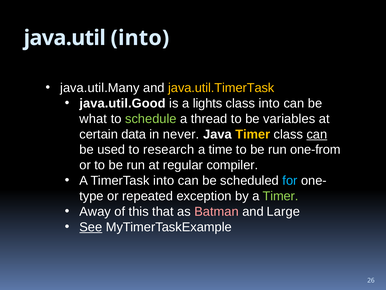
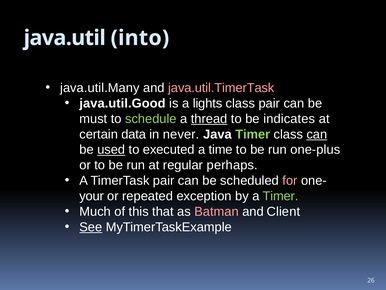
java.util.TimerTask colour: yellow -> pink (221, 88)
class into: into -> pair (269, 103)
what: what -> must (93, 119)
thread underline: none -> present (209, 119)
variables: variables -> indicates (289, 119)
Timer colour: yellow -> light green (253, 134)
used underline: none -> present (111, 149)
research: research -> executed (169, 149)
one-from: one-from -> one-plus (315, 149)
compiler: compiler -> perhaps (232, 165)
TimerTask into: into -> pair (164, 180)
for colour: light blue -> pink (290, 180)
type: type -> your (92, 196)
Away: Away -> Much (95, 211)
Large: Large -> Client (283, 211)
